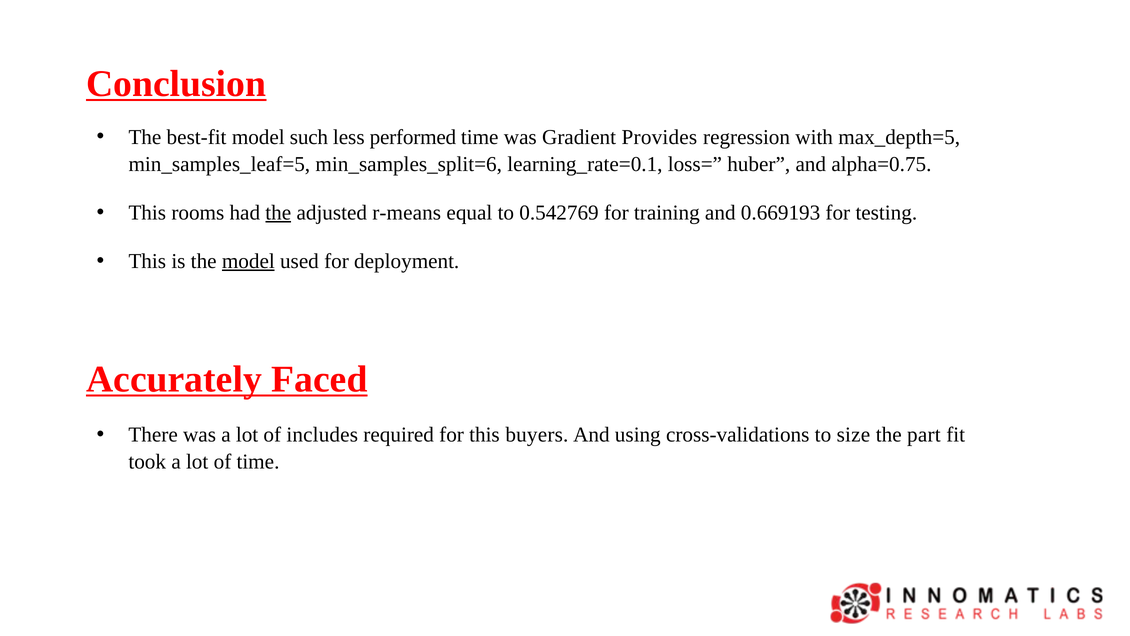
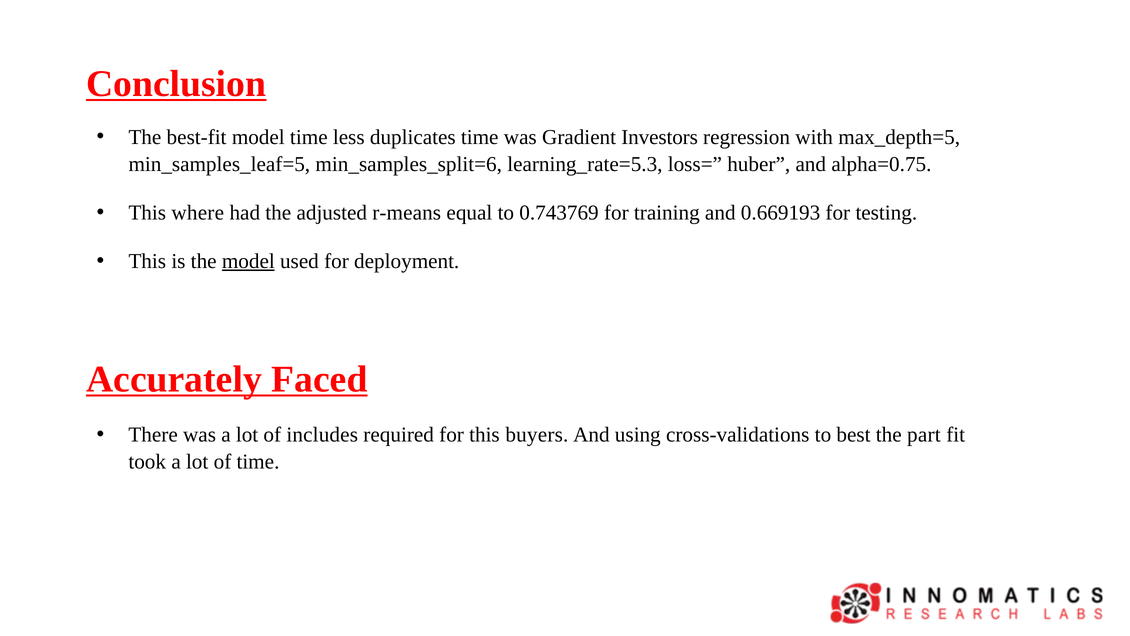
model such: such -> time (309, 137)
performed: performed -> duplicates (413, 137)
Provides: Provides -> Investors (660, 137)
learning_rate=0.1: learning_rate=0.1 -> learning_rate=5.3 (585, 164)
rooms: rooms -> where (198, 213)
the underline: present -> none (278, 213)
0.542769: 0.542769 -> 0.743769 (559, 213)
size: size -> best (854, 434)
